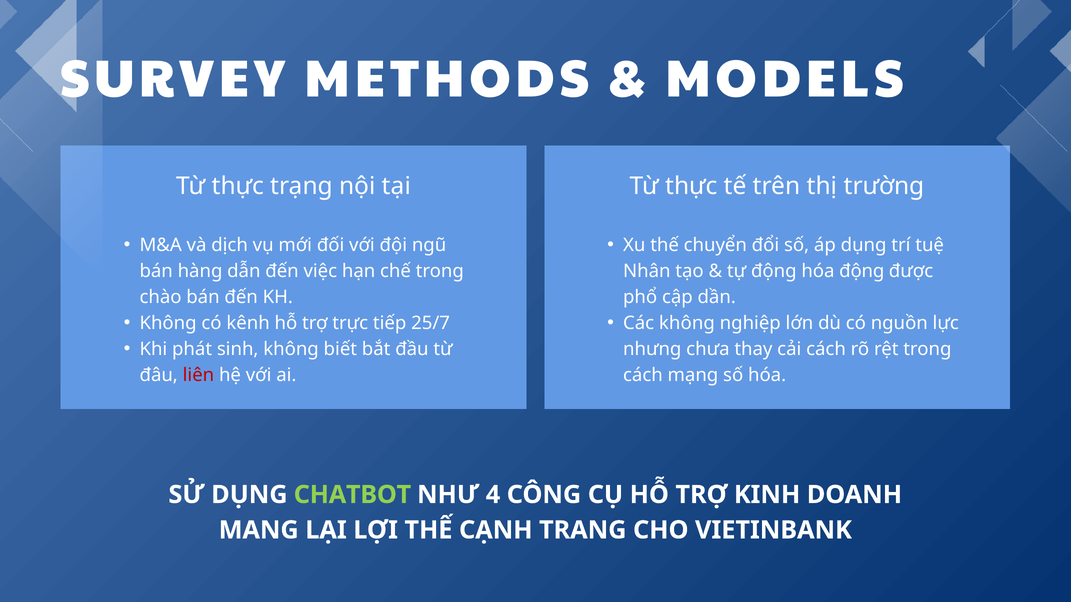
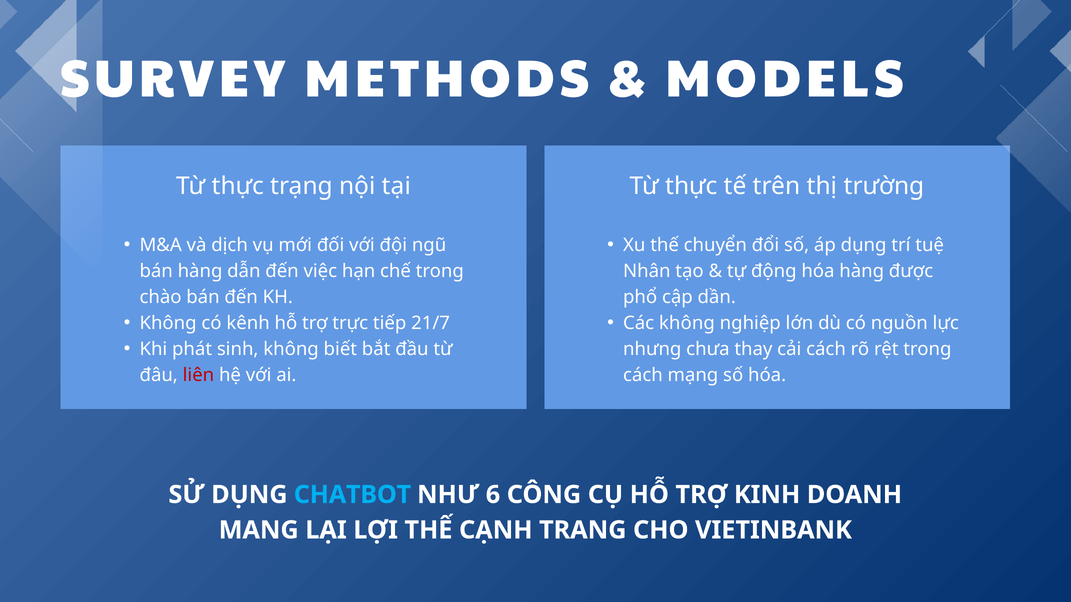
hóa động: động -> hàng (862, 271)
25/7: 25/7 -> 21/7 (431, 323)
CHATBOT colour: light green -> light blue (352, 495)
4: 4 -> 6 (493, 495)
